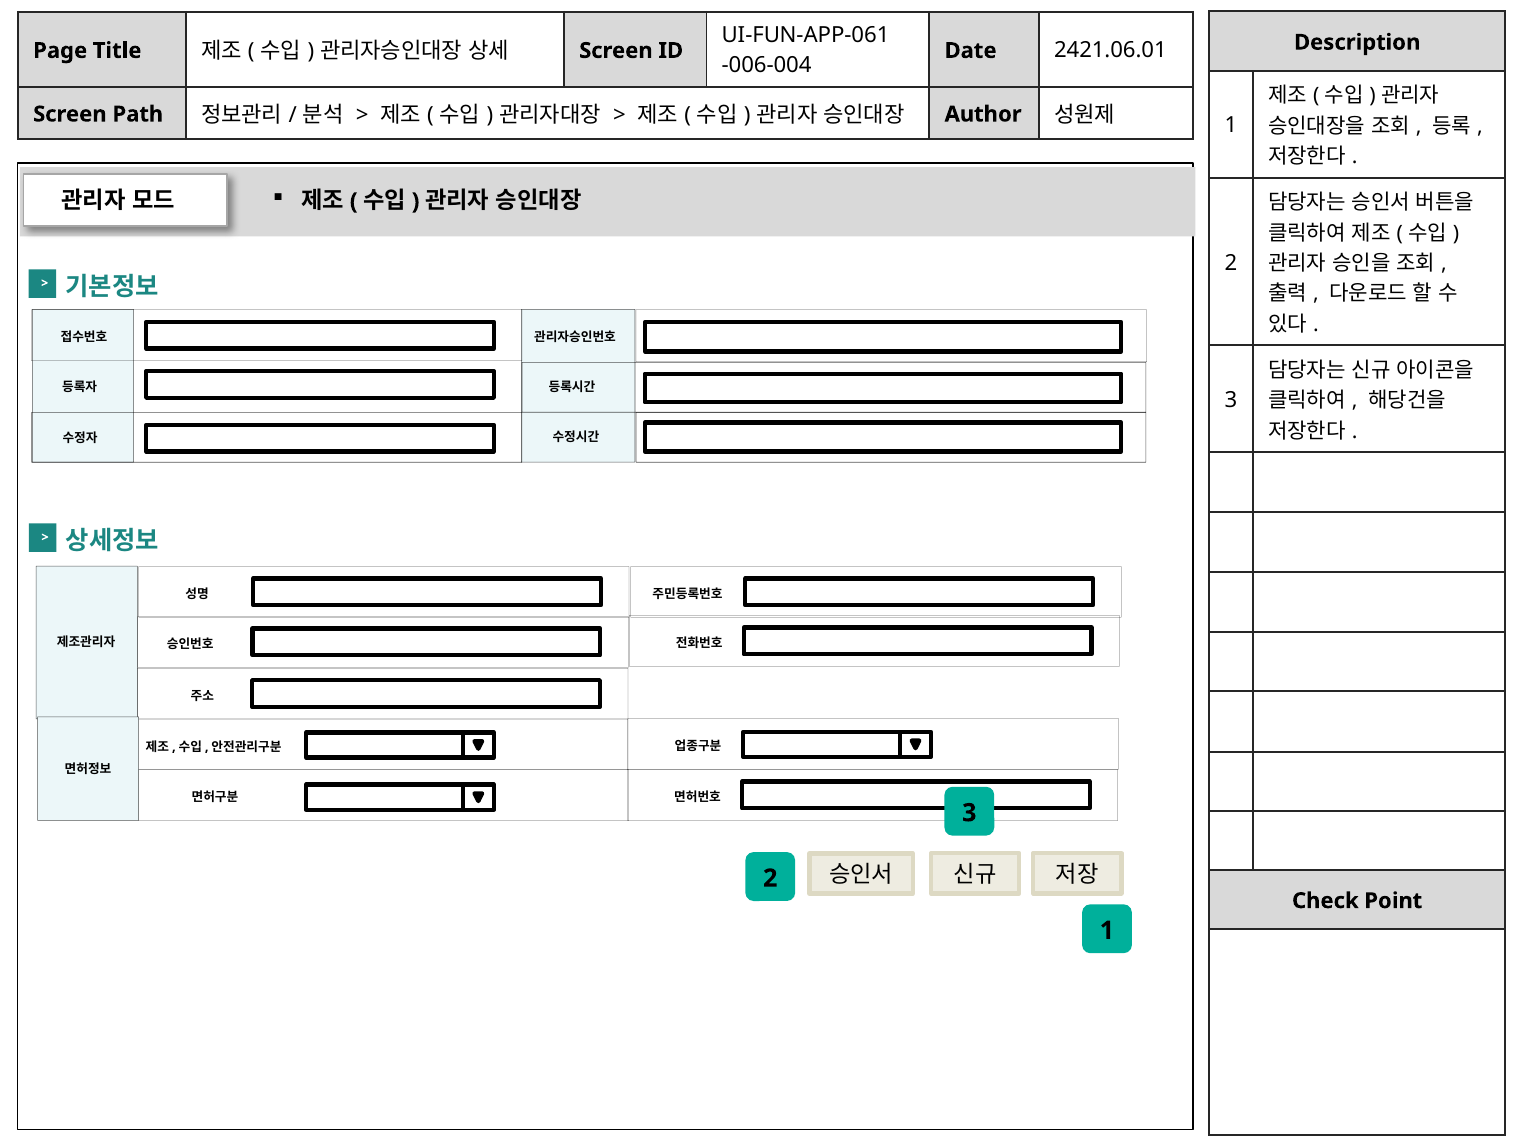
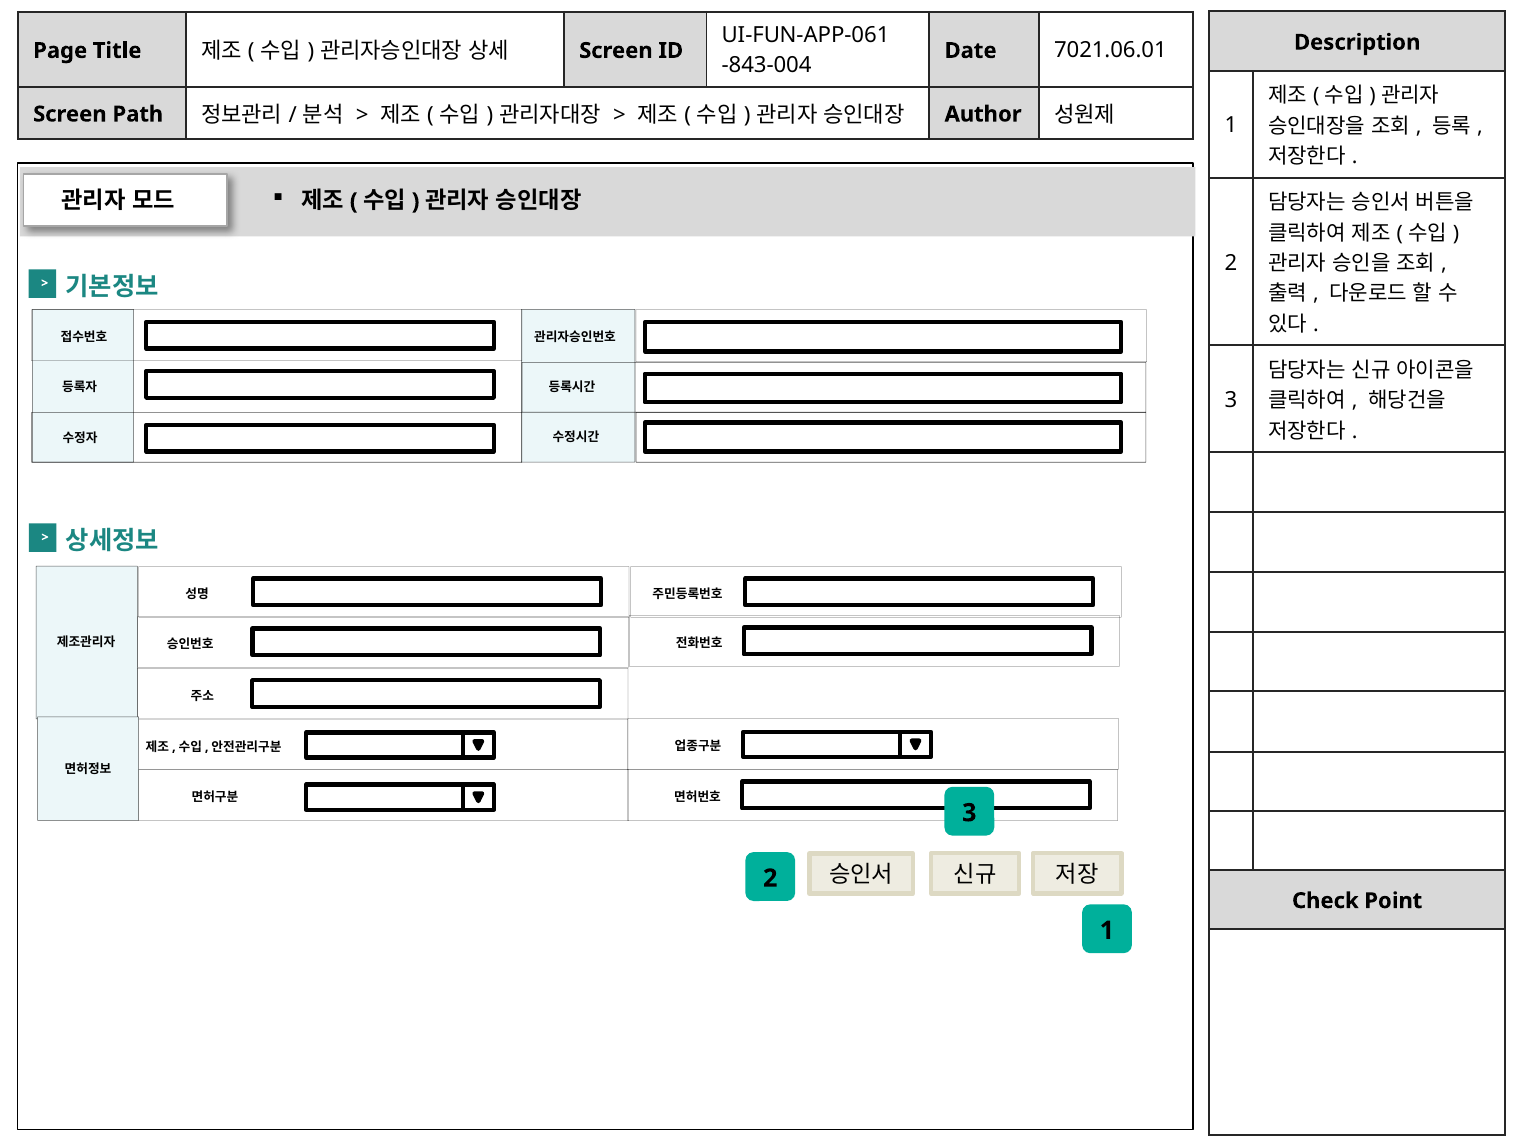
2421.06.01: 2421.06.01 -> 7021.06.01 (1110, 51)
-006-004: -006-004 -> -843-004 (767, 66)
